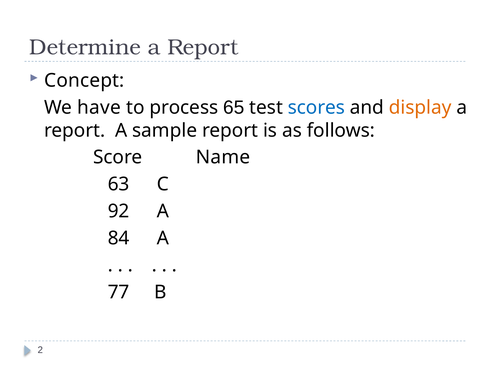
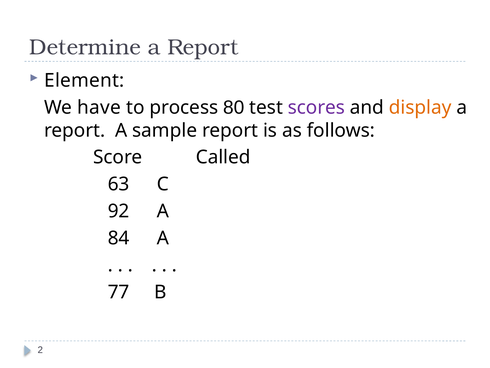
Concept: Concept -> Element (84, 80)
65: 65 -> 80 (234, 107)
scores colour: blue -> purple (316, 107)
Name: Name -> Called (223, 157)
